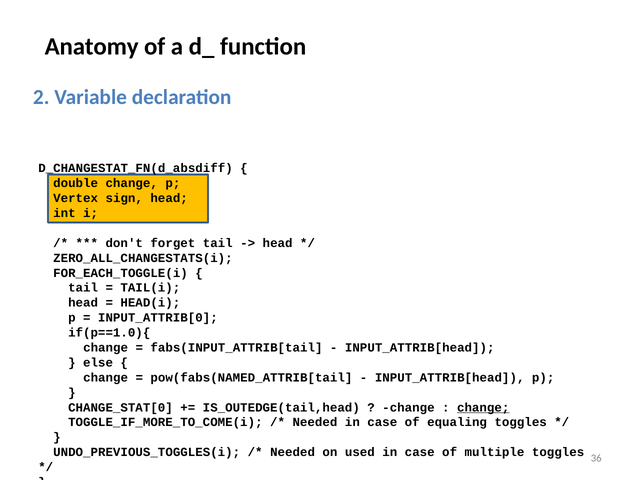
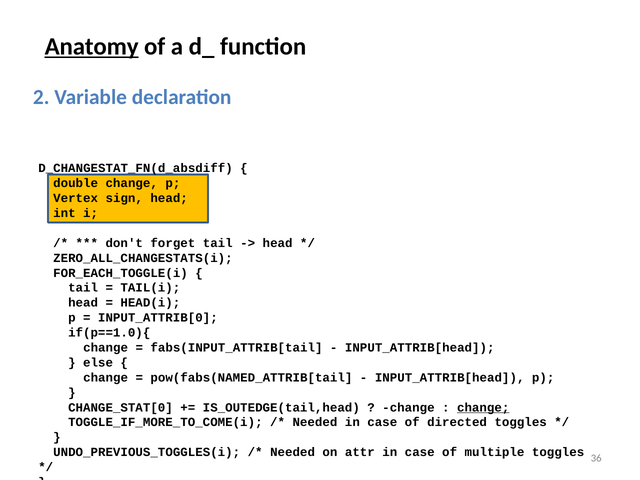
Anatomy underline: none -> present (92, 46)
equaling: equaling -> directed (457, 422)
used: used -> attr (360, 452)
